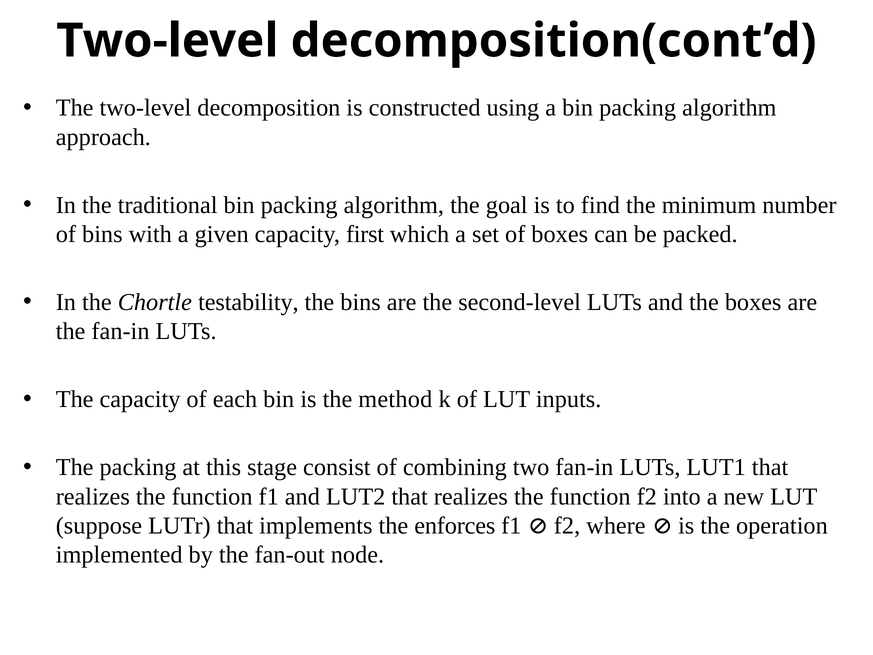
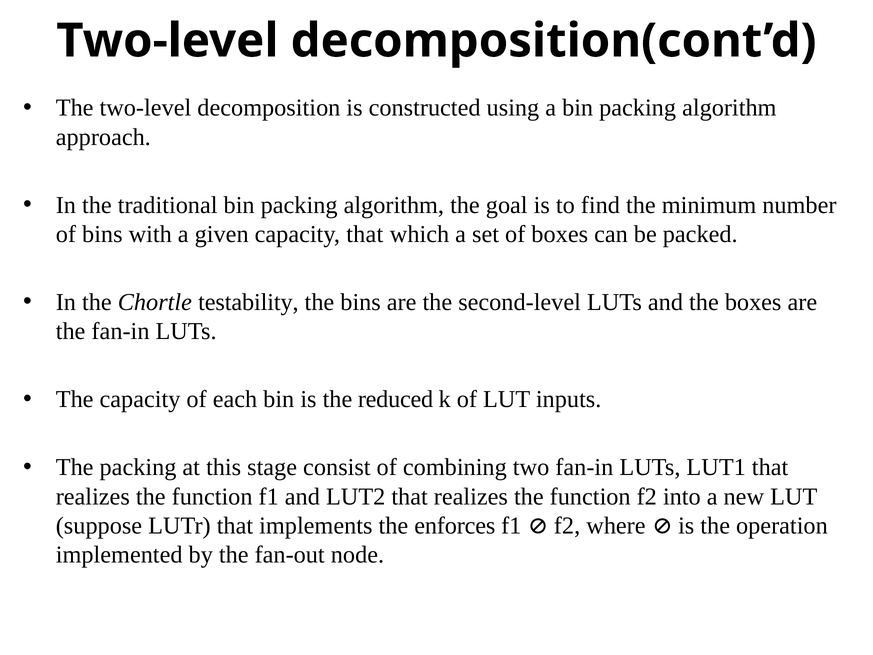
capacity first: first -> that (365, 234)
method: method -> reduced (396, 399)
